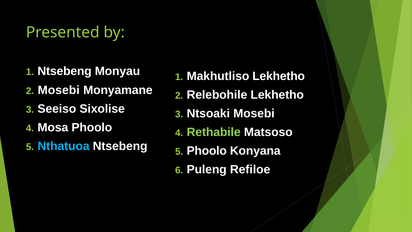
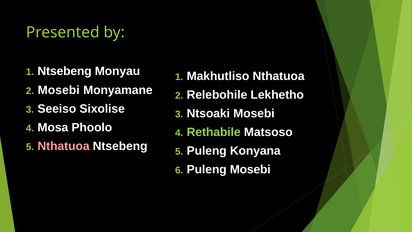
Makhutliso Lekhetho: Lekhetho -> Nthatuoa (279, 76)
Nthatuoa colour: light blue -> pink (64, 146)
Phoolo: Phoolo -> Puleng (207, 151)
Puleng Refiloe: Refiloe -> Mosebi (250, 169)
